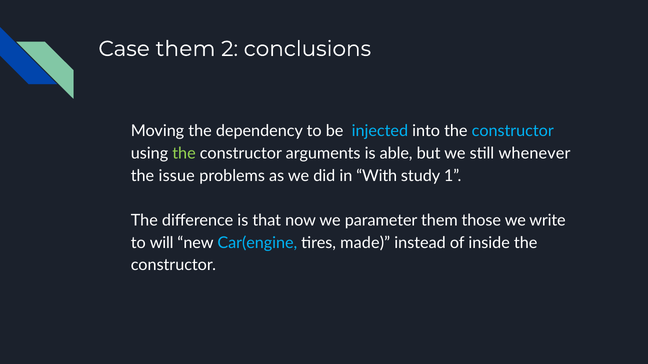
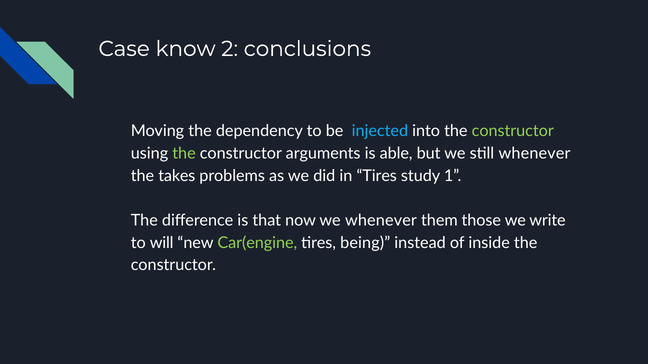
Case them: them -> know (186, 49)
constructor colour: light blue -> light green (513, 131)
issue: issue -> takes (177, 176)
in With: With -> Tires (377, 176)
we parameter: parameter -> whenever (381, 221)
Car(engine colour: light blue -> light green (257, 243)
made: made -> being (365, 243)
